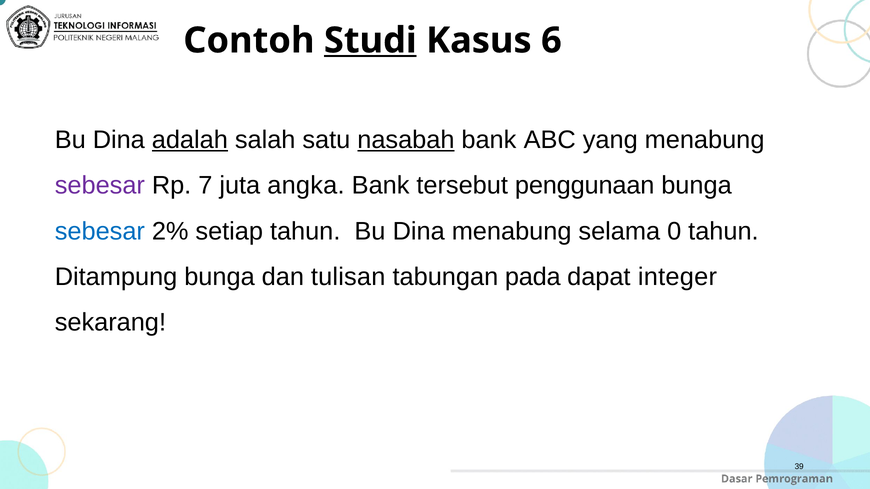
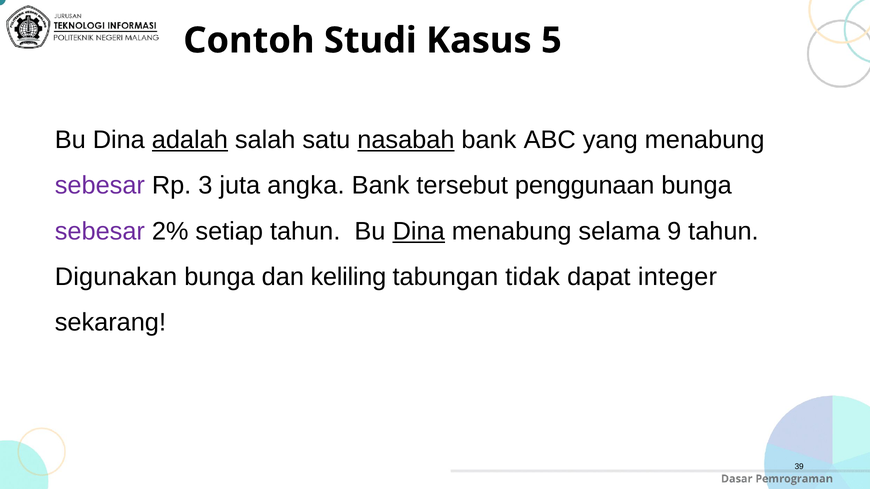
Studi underline: present -> none (370, 41)
6: 6 -> 5 (551, 41)
7: 7 -> 3 (205, 186)
sebesar colour: blue -> purple (100, 231)
Dina underline: none -> present (419, 231)
0: 0 -> 9 (674, 231)
Ditampung: Ditampung -> Digunakan (116, 277)
tulisan: tulisan -> keliling (348, 277)
pada: pada -> tidak (533, 277)
